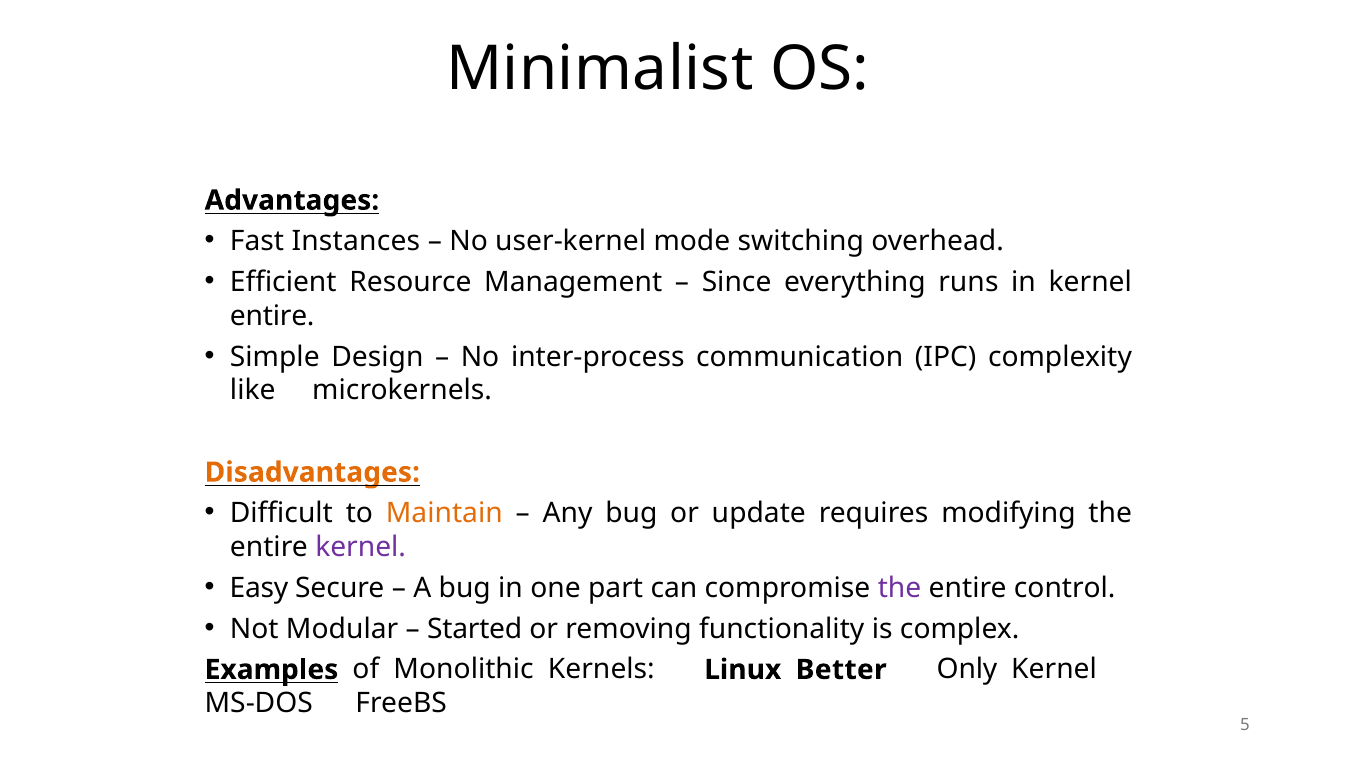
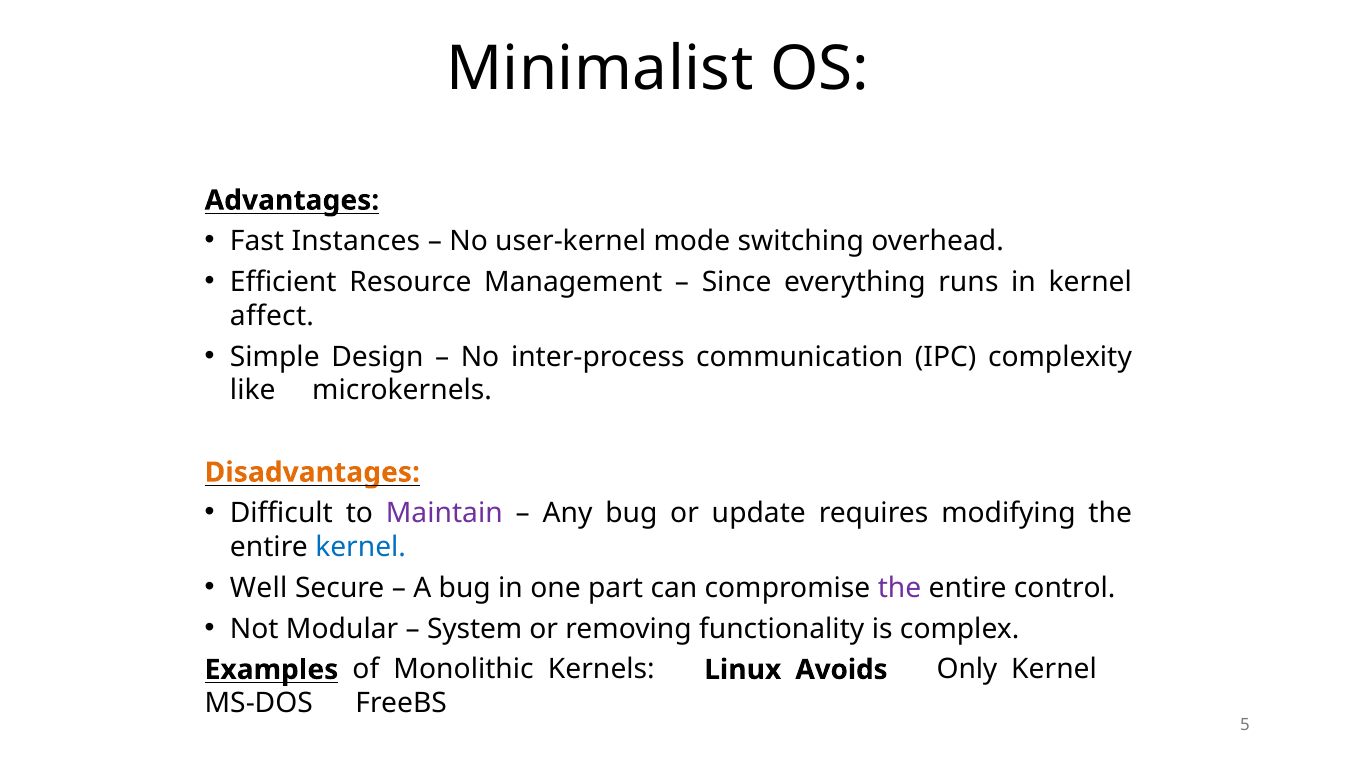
entire: entire -> affect (272, 316)
Maintain colour: orange -> purple (444, 513)
kernel colour: purple -> blue (361, 547)
Easy: Easy -> Well (259, 588)
Started: Started -> System (475, 629)
Better: Better -> Avoids (841, 670)
